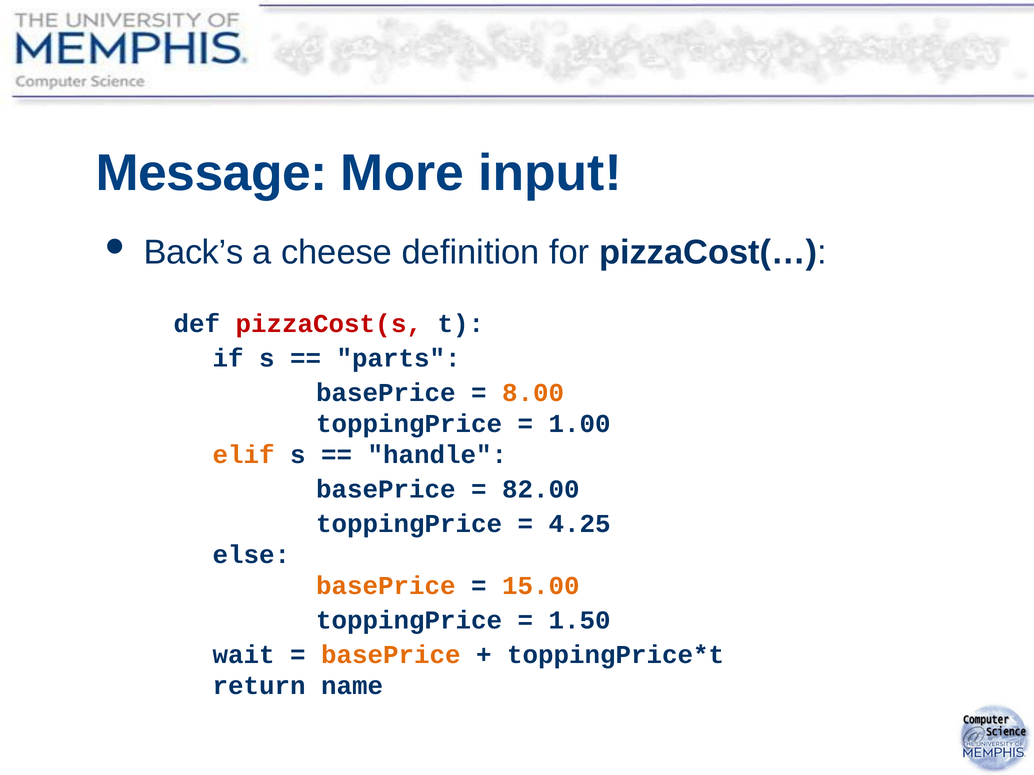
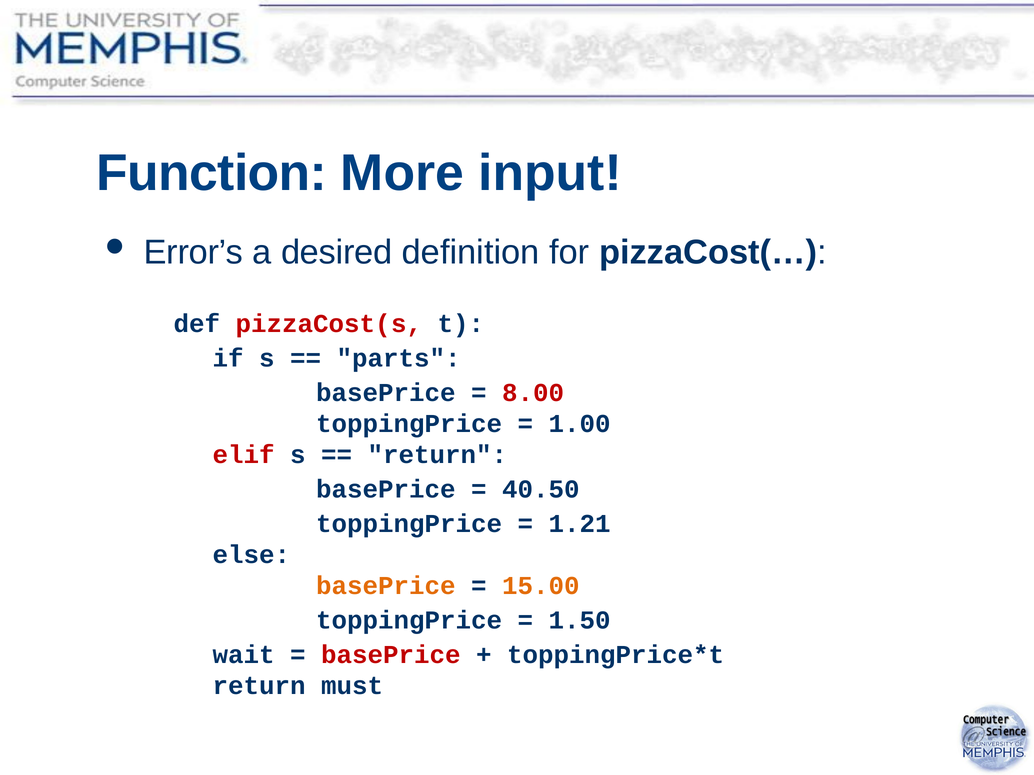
Message: Message -> Function (212, 173)
Back’s: Back’s -> Error’s (193, 252)
cheese: cheese -> desired (337, 252)
8.00 colour: orange -> red (533, 393)
elif colour: orange -> red (244, 455)
handle: handle -> return (438, 455)
82.00: 82.00 -> 40.50 (541, 489)
4.25: 4.25 -> 1.21 (580, 524)
basePrice colour: orange -> red (391, 655)
name: name -> must (352, 686)
